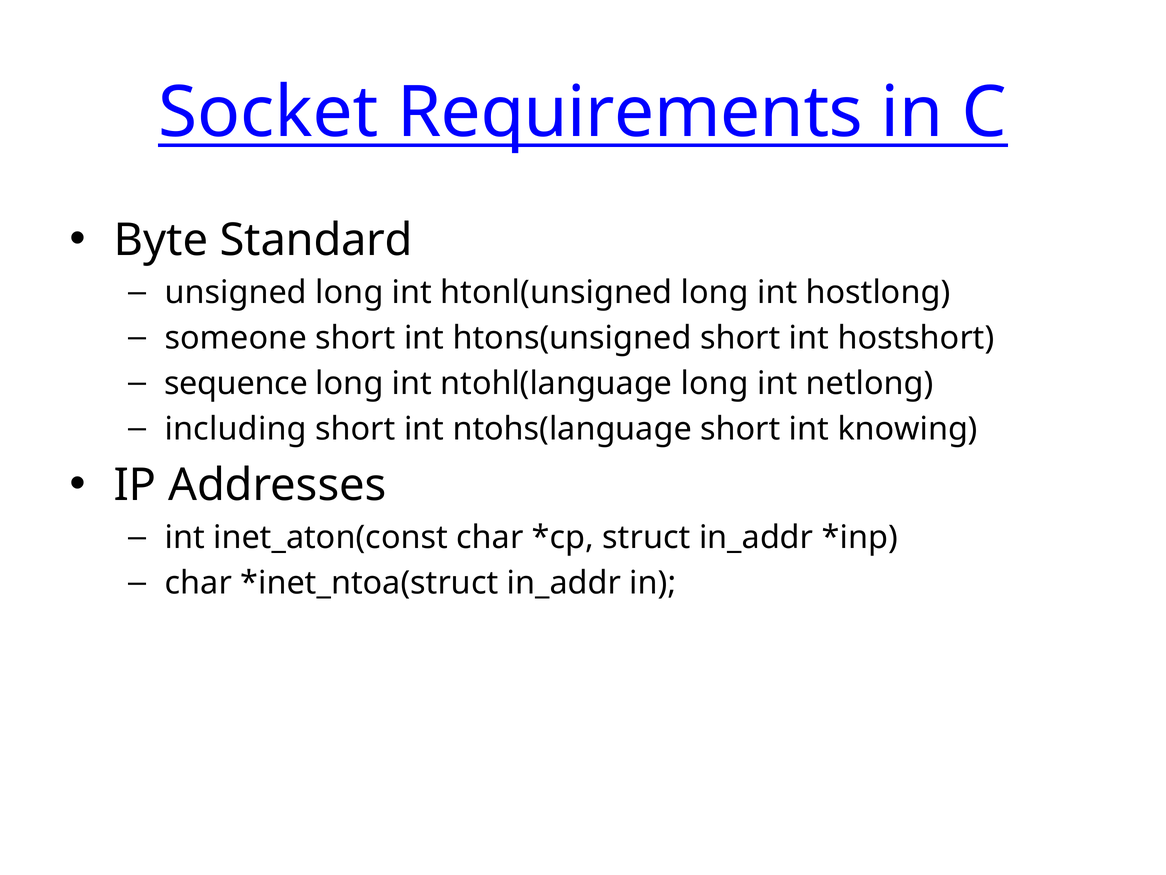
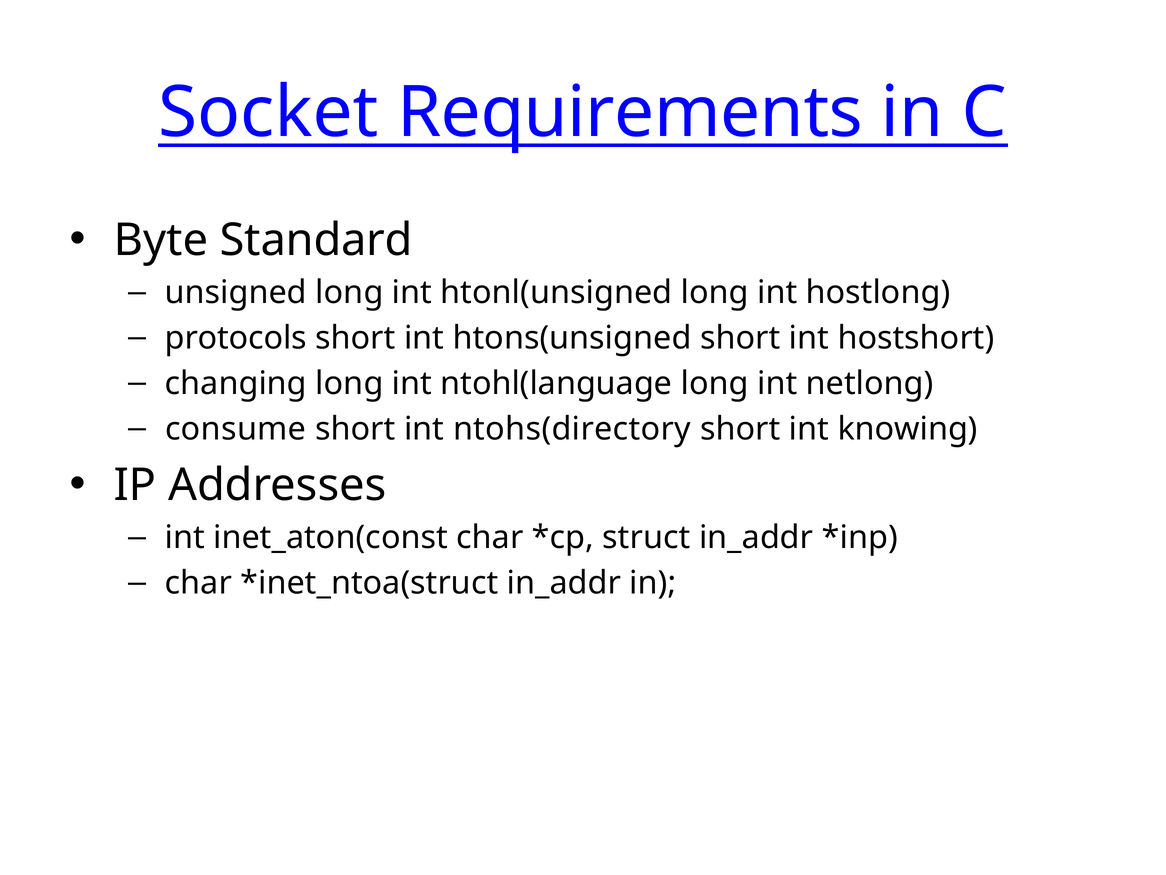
someone: someone -> protocols (236, 338)
sequence: sequence -> changing (236, 383)
including: including -> consume (236, 429)
ntohs(language: ntohs(language -> ntohs(directory (572, 429)
